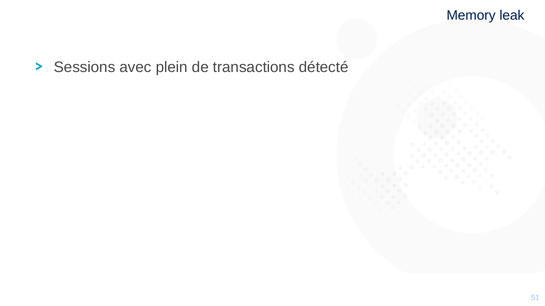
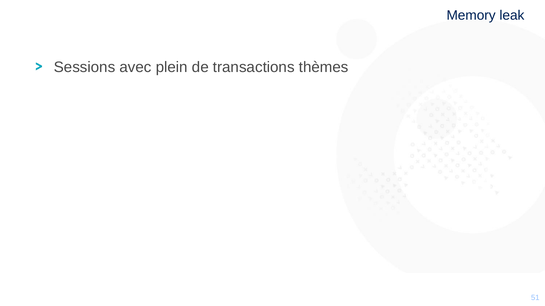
détecté: détecté -> thèmes (324, 67)
